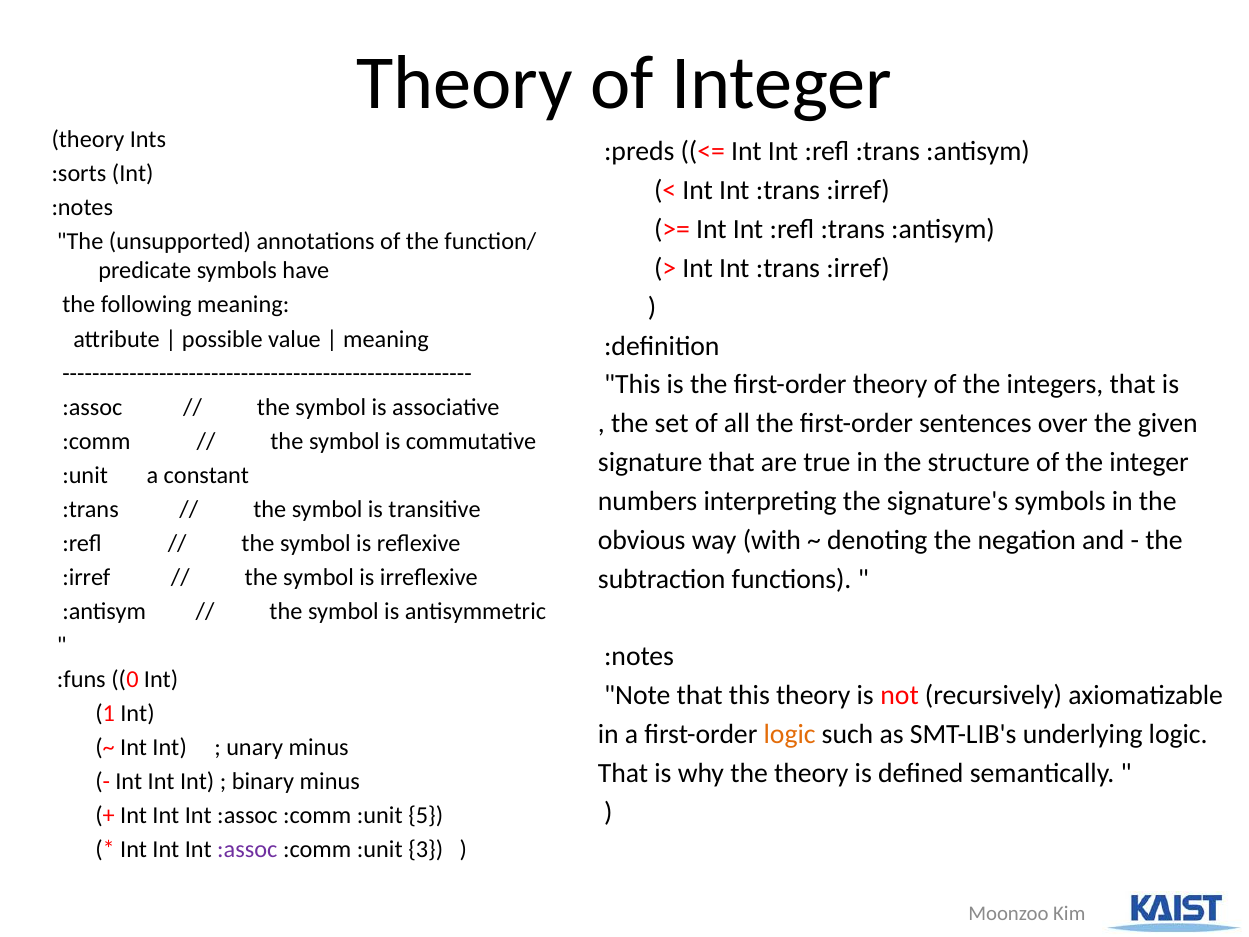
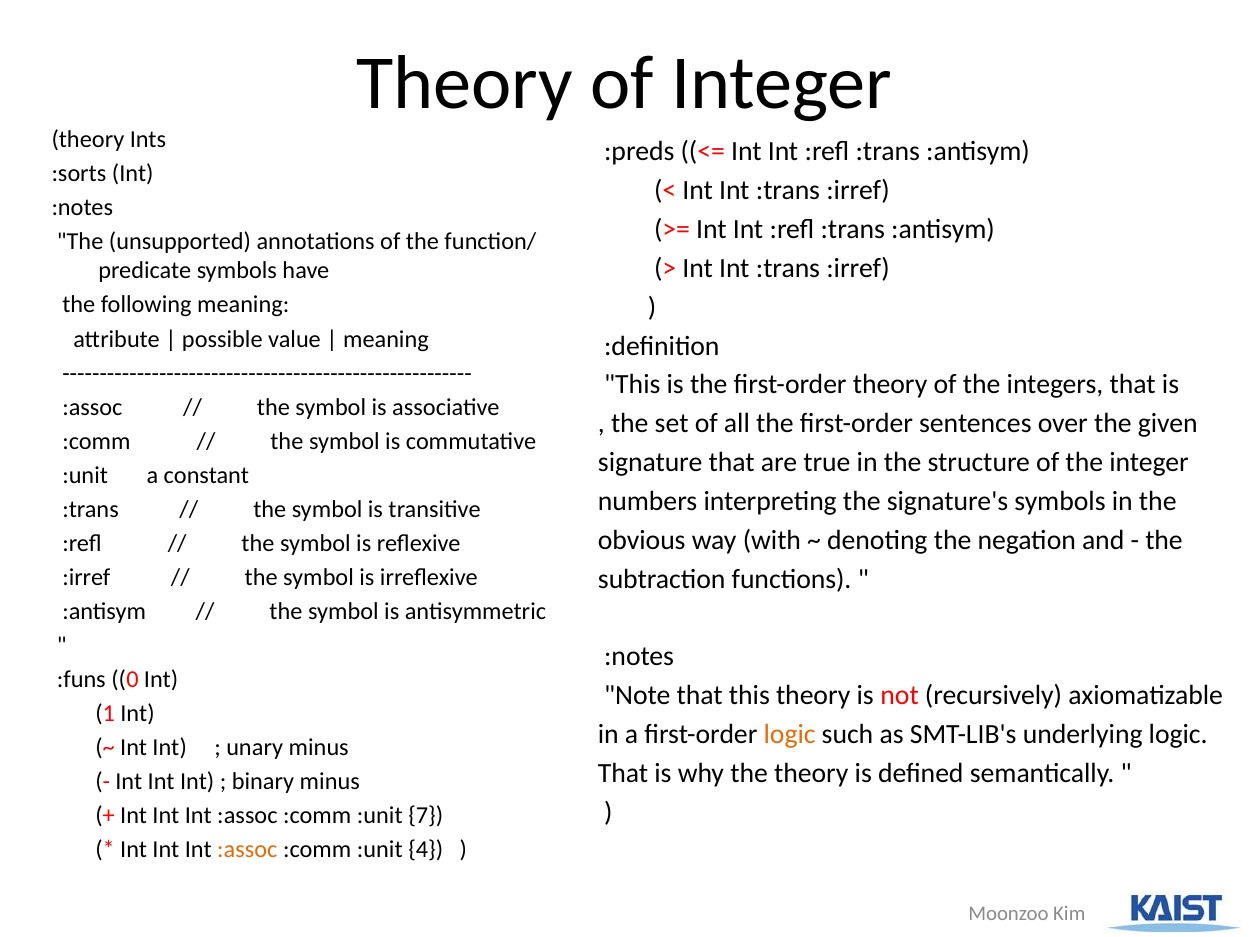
5: 5 -> 7 (426, 815)
:assoc colour: purple -> orange (247, 849)
3: 3 -> 4 (426, 849)
